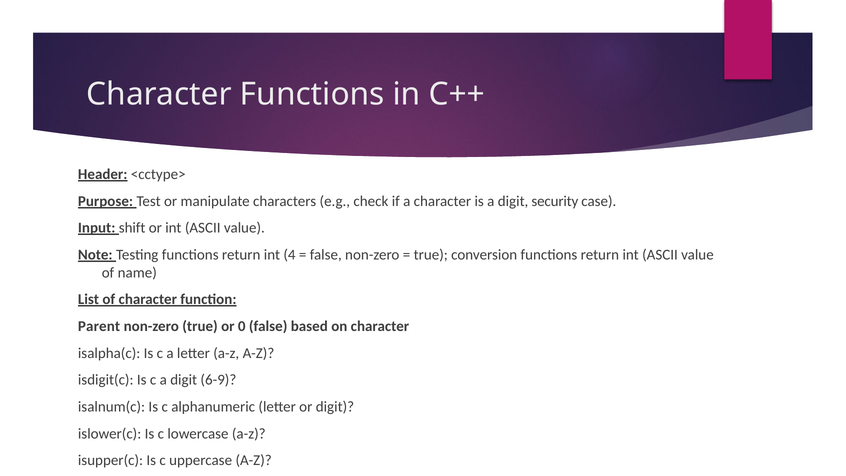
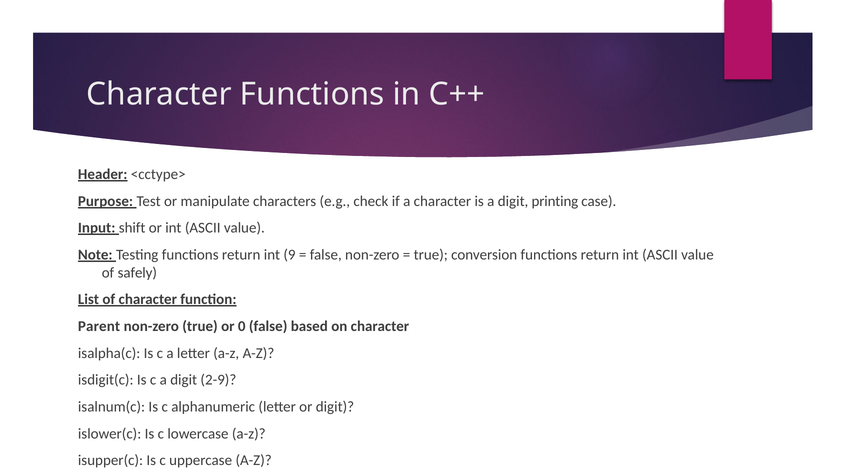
security: security -> printing (555, 201)
4: 4 -> 9 (290, 255)
name: name -> safely (137, 273)
6-9: 6-9 -> 2-9 (218, 380)
